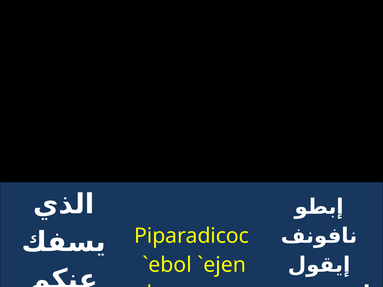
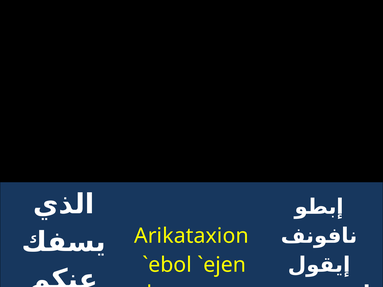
Piparadicoc: Piparadicoc -> Arikataxion (191, 236)
